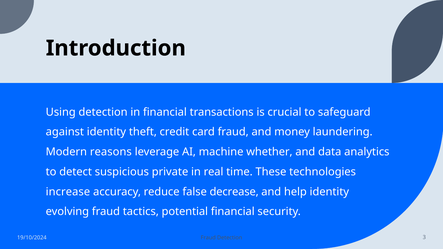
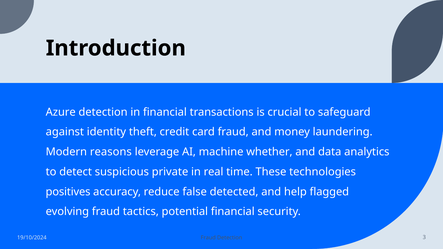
Using: Using -> Azure (61, 112)
increase: increase -> positives (68, 192)
decrease: decrease -> detected (234, 192)
help identity: identity -> flagged (329, 192)
